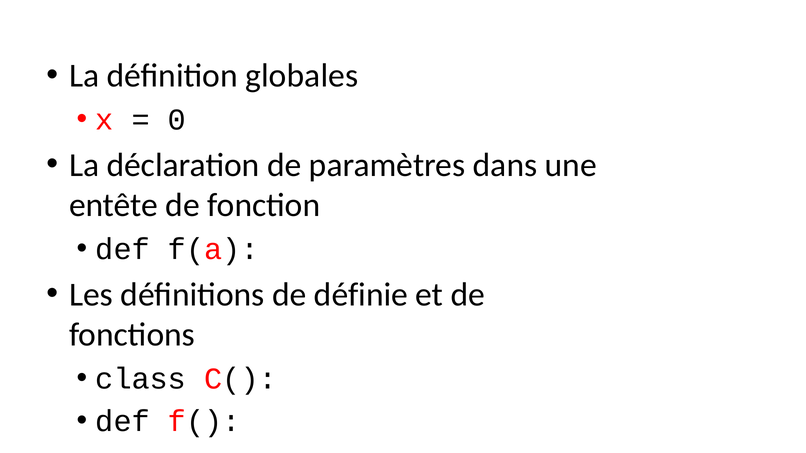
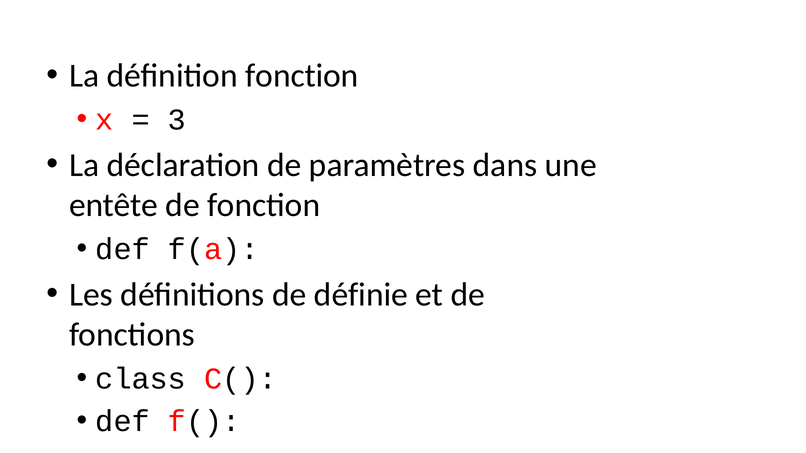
définition globales: globales -> fonction (302, 76)
0: 0 -> 3 (177, 120)
